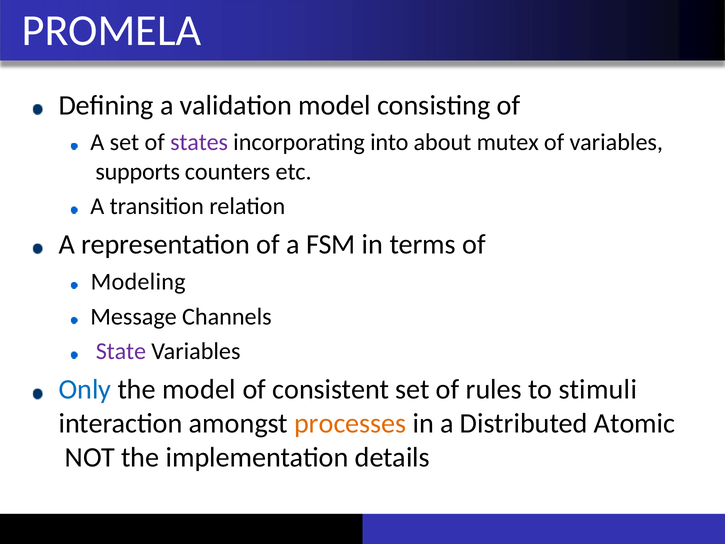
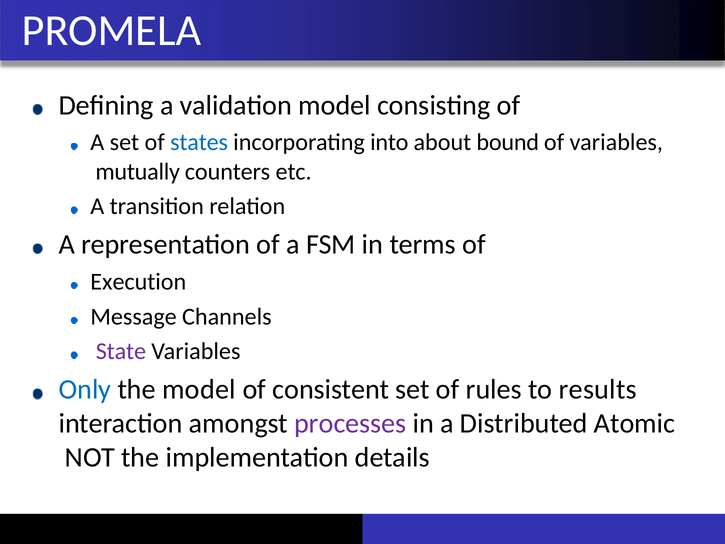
states colour: purple -> blue (199, 142)
mutex: mutex -> bound (508, 142)
supports: supports -> mutually (138, 171)
Modeling: Modeling -> Execution (138, 282)
stimuli: stimuli -> results (598, 390)
processes colour: orange -> purple (350, 423)
